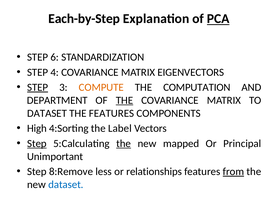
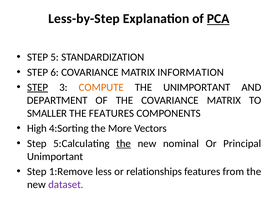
Each-by-Step: Each-by-Step -> Less-by-Step (84, 19)
6: 6 -> 5 (55, 57)
4: 4 -> 6 (55, 72)
EIGENVECTORS: EIGENVECTORS -> INFORMATION (191, 72)
THE COMPUTATION: COMPUTATION -> UNIMPORTANT (197, 88)
THE underline: present -> none (125, 101)
DATASET: DATASET -> SMALLER (47, 114)
Label: Label -> More (120, 129)
Step underline: present -> none (37, 144)
mapped: mapped -> nominal (181, 144)
8:Remove: 8:Remove -> 1:Remove (71, 172)
from underline: present -> none (233, 172)
dataset colour: blue -> purple (66, 185)
